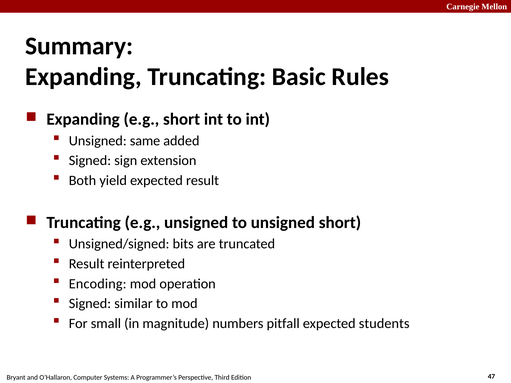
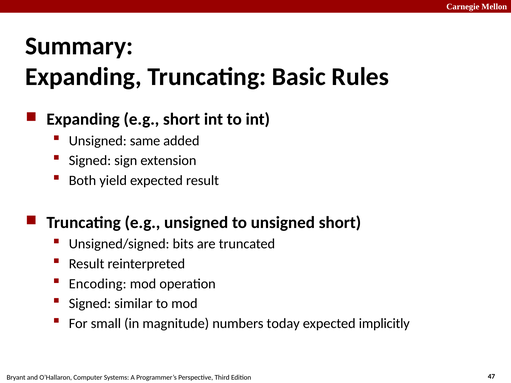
pitfall: pitfall -> today (283, 324)
students: students -> implicitly (384, 324)
